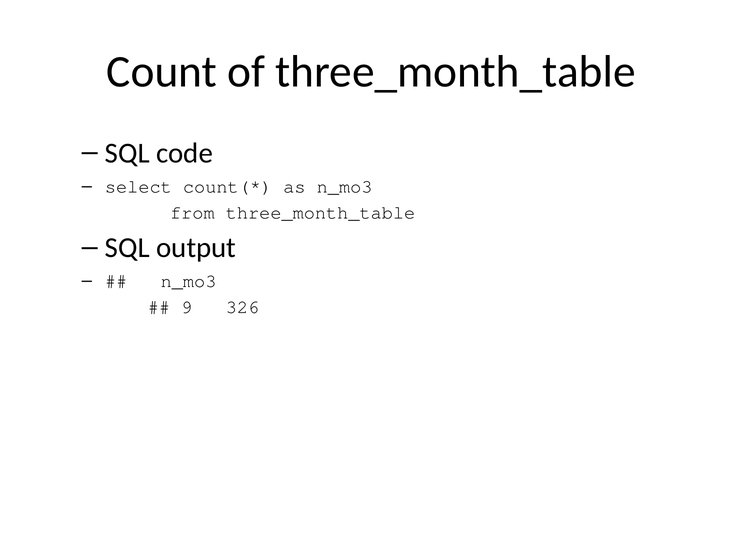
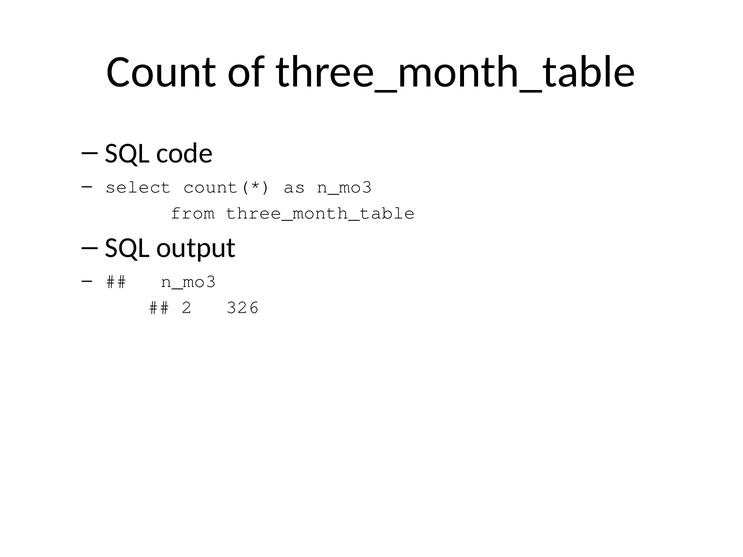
9: 9 -> 2 (187, 307)
